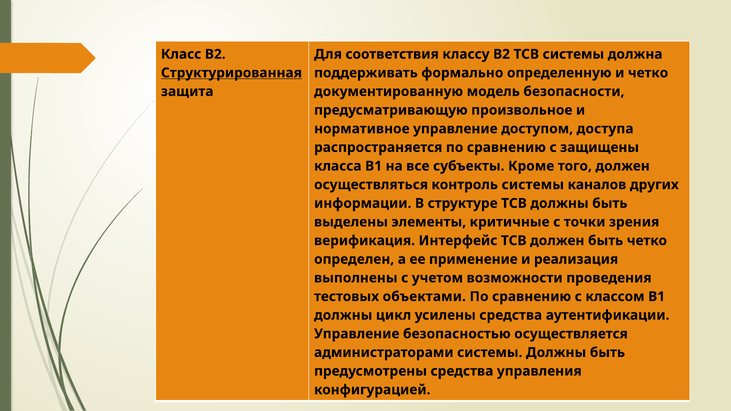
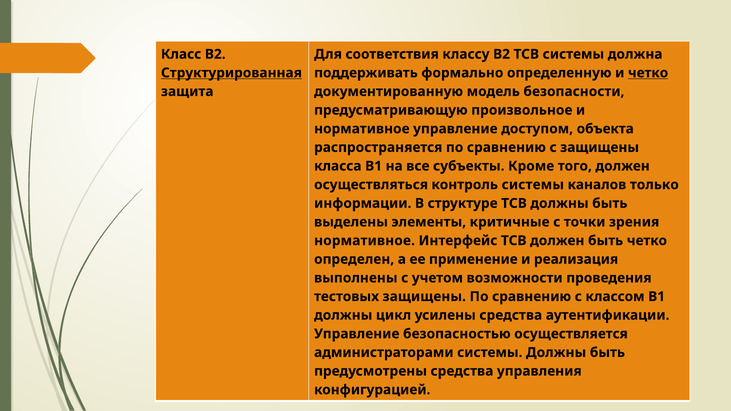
четко underline: none -> present (648, 73)
доступа: доступа -> объекта (605, 129)
других: других -> только (654, 185)
верификация: верификация -> нормативное (364, 241)
тестовых объектами: объектами -> защищены (424, 297)
